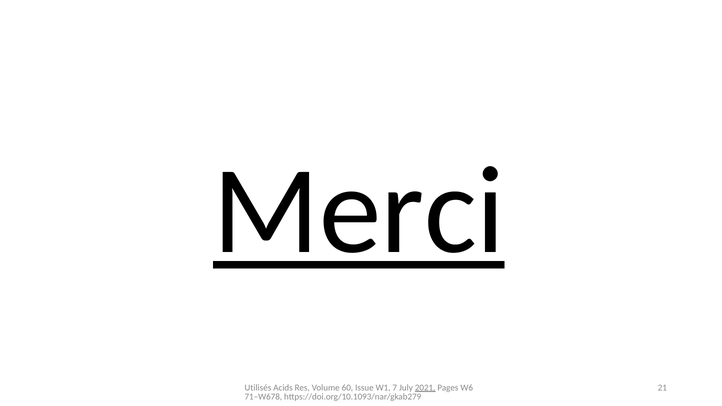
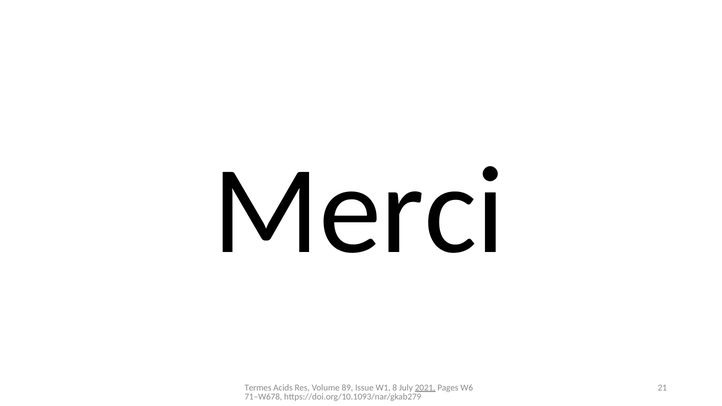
Merci underline: present -> none (359, 211)
Utilisés: Utilisés -> Termes (258, 388)
60: 60 -> 89 (347, 388)
7: 7 -> 8 (395, 388)
